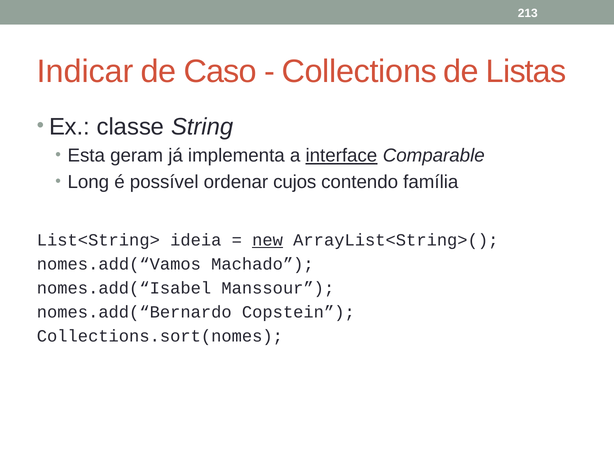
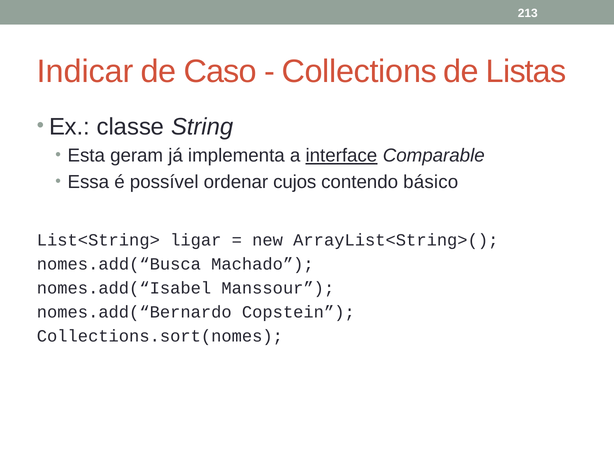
Long: Long -> Essa (88, 182)
família: família -> básico (431, 182)
ideia: ideia -> ligar (196, 240)
new underline: present -> none (268, 240)
nomes.add(“Vamos: nomes.add(“Vamos -> nomes.add(“Busca (119, 264)
